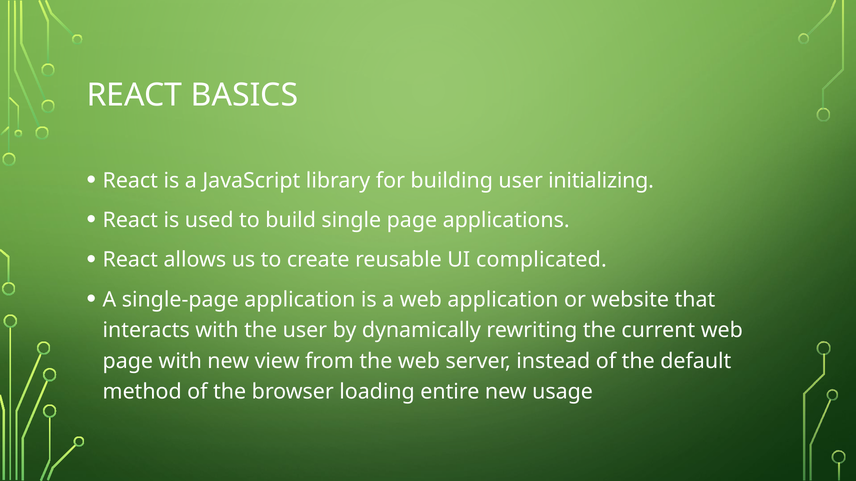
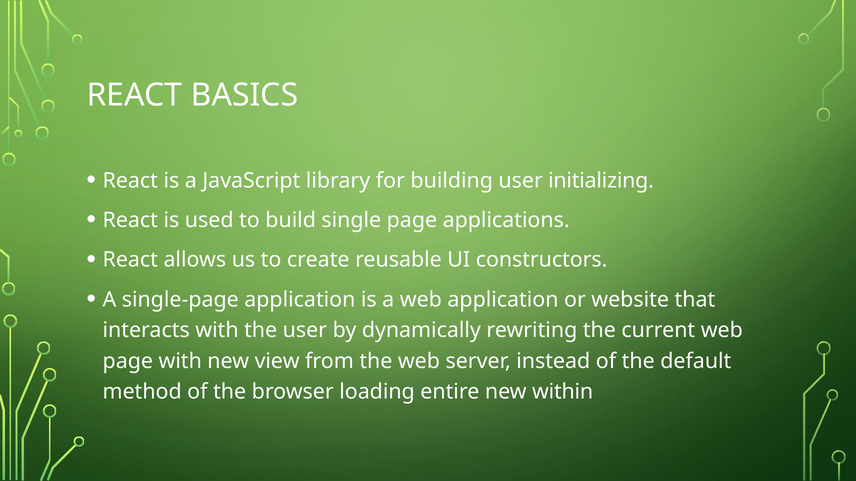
complicated: complicated -> constructors (542, 260)
usage: usage -> within (563, 392)
